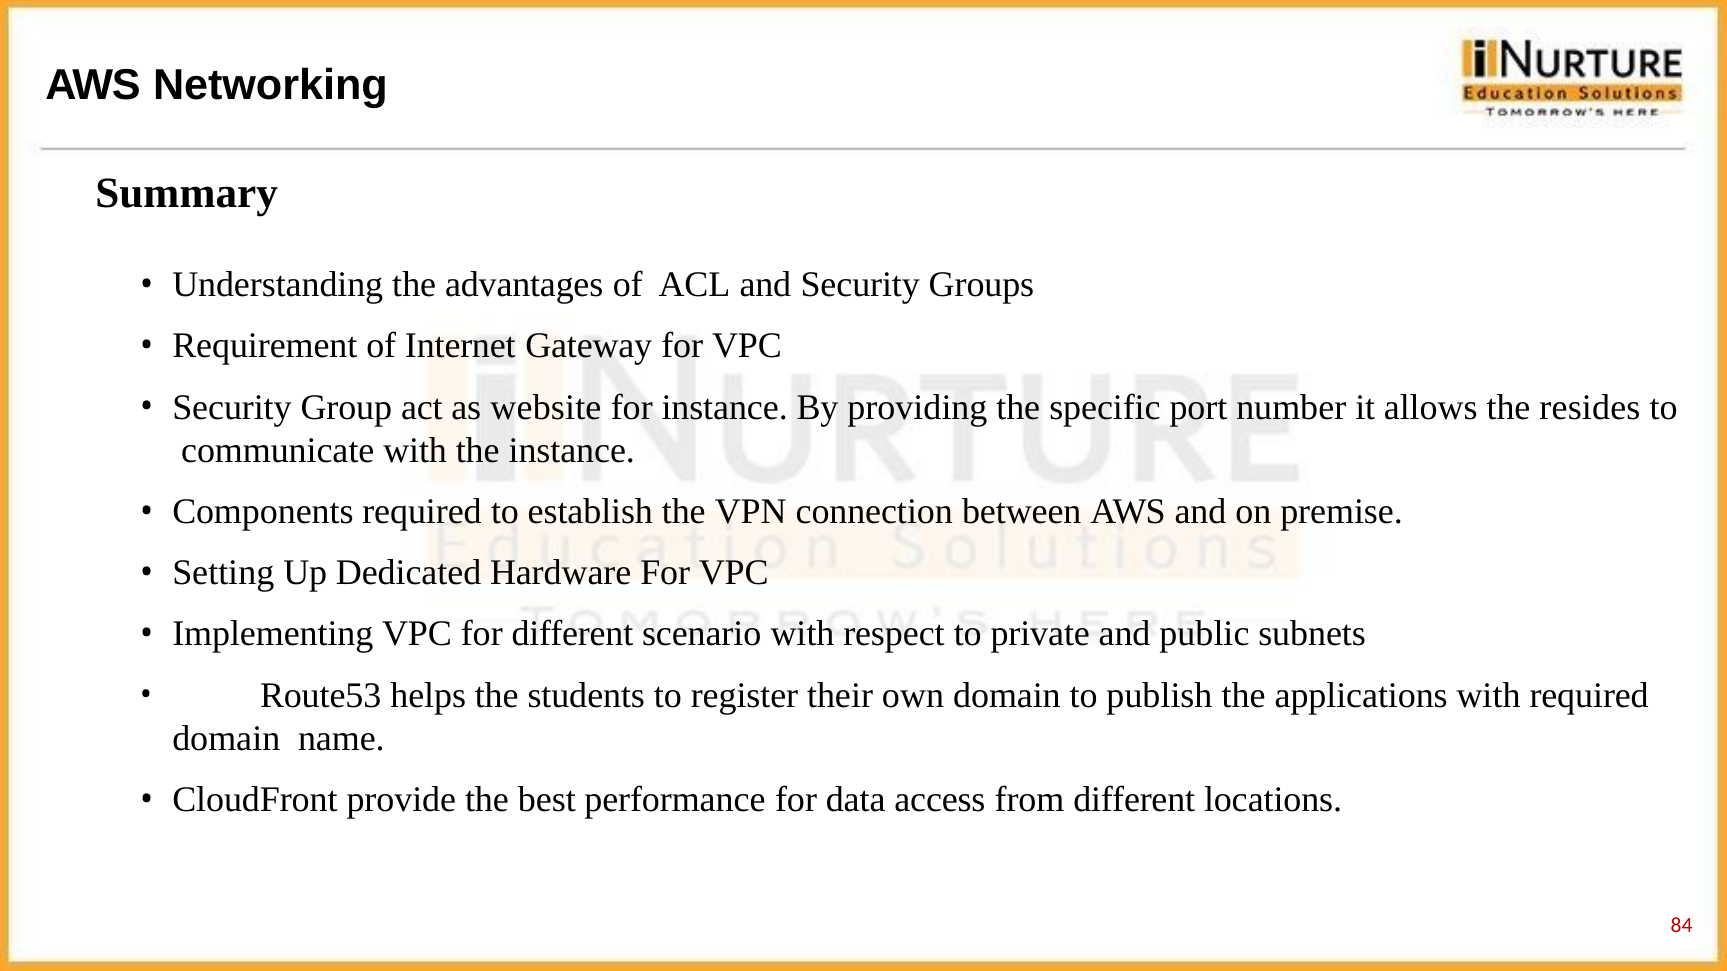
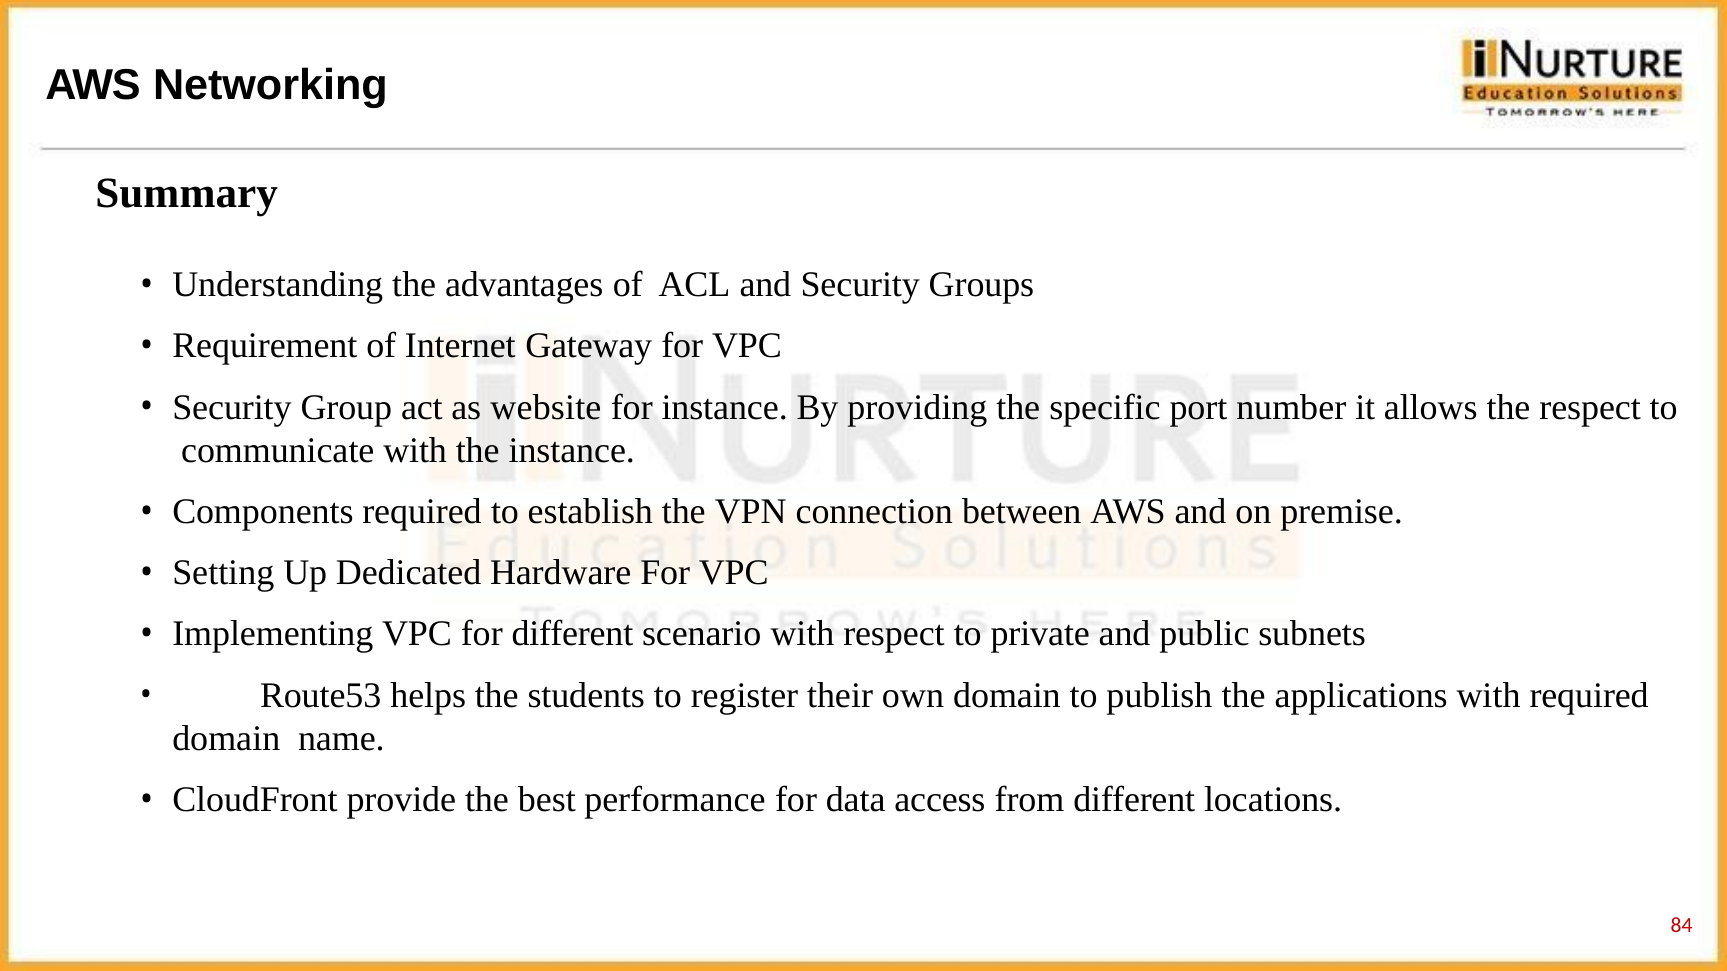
the resides: resides -> respect (1590, 407)
